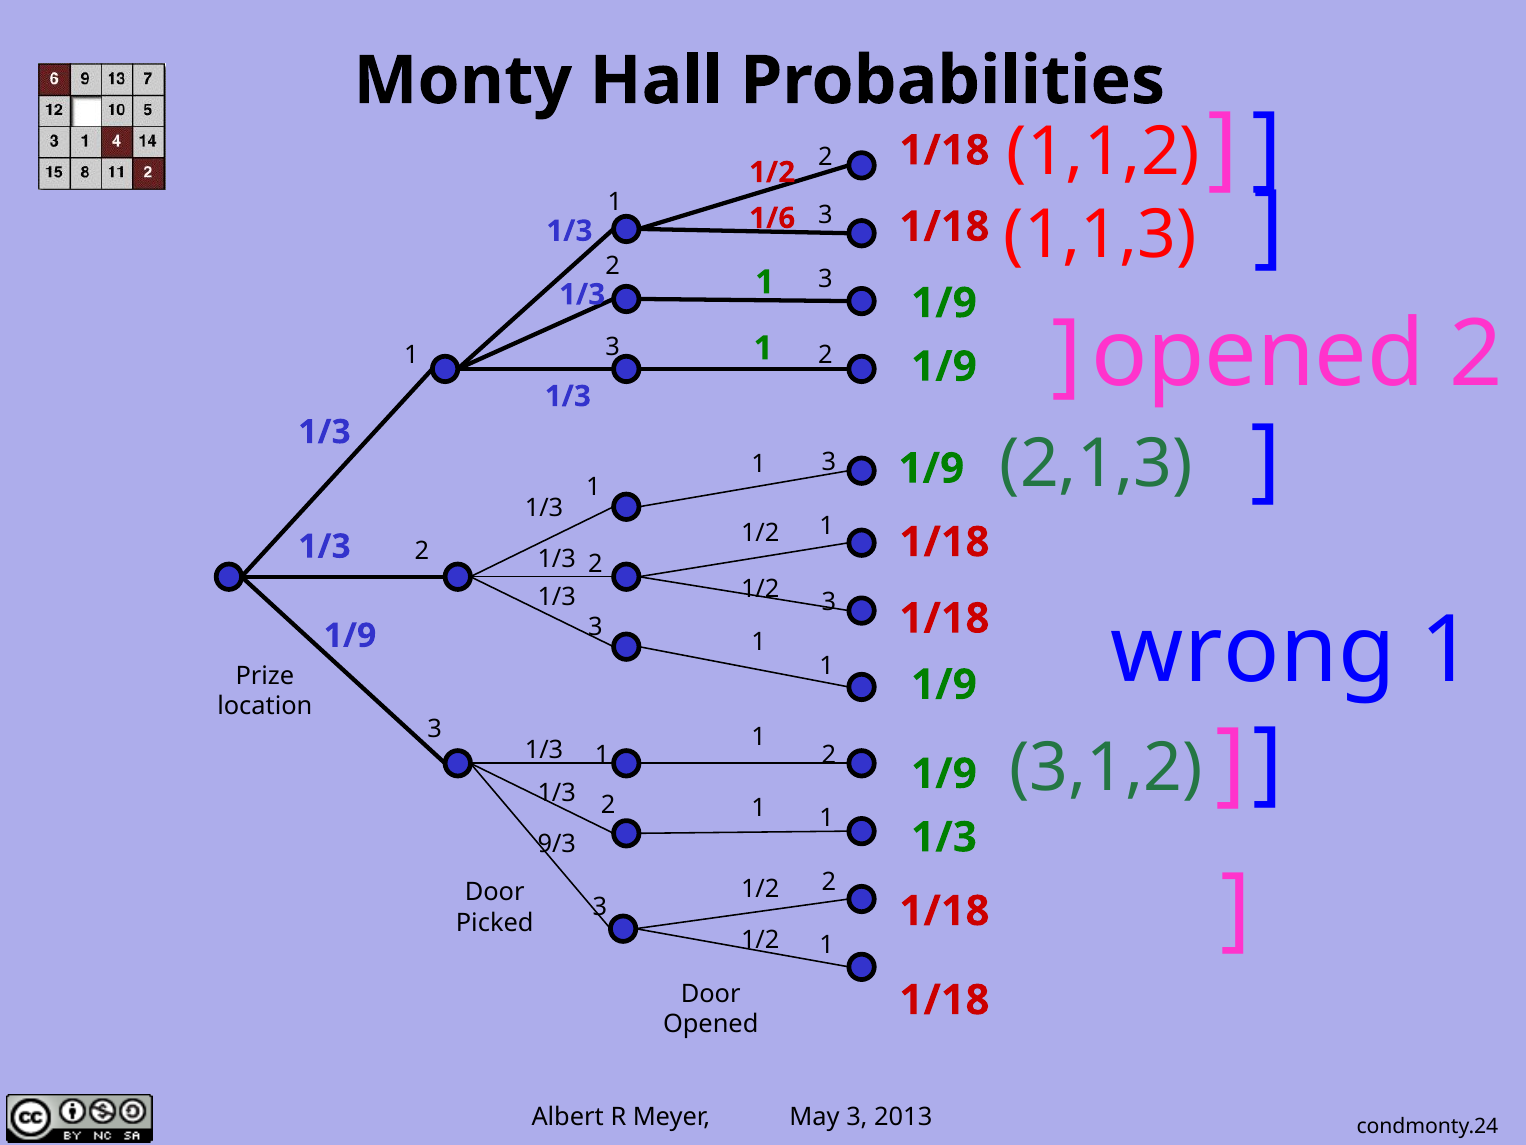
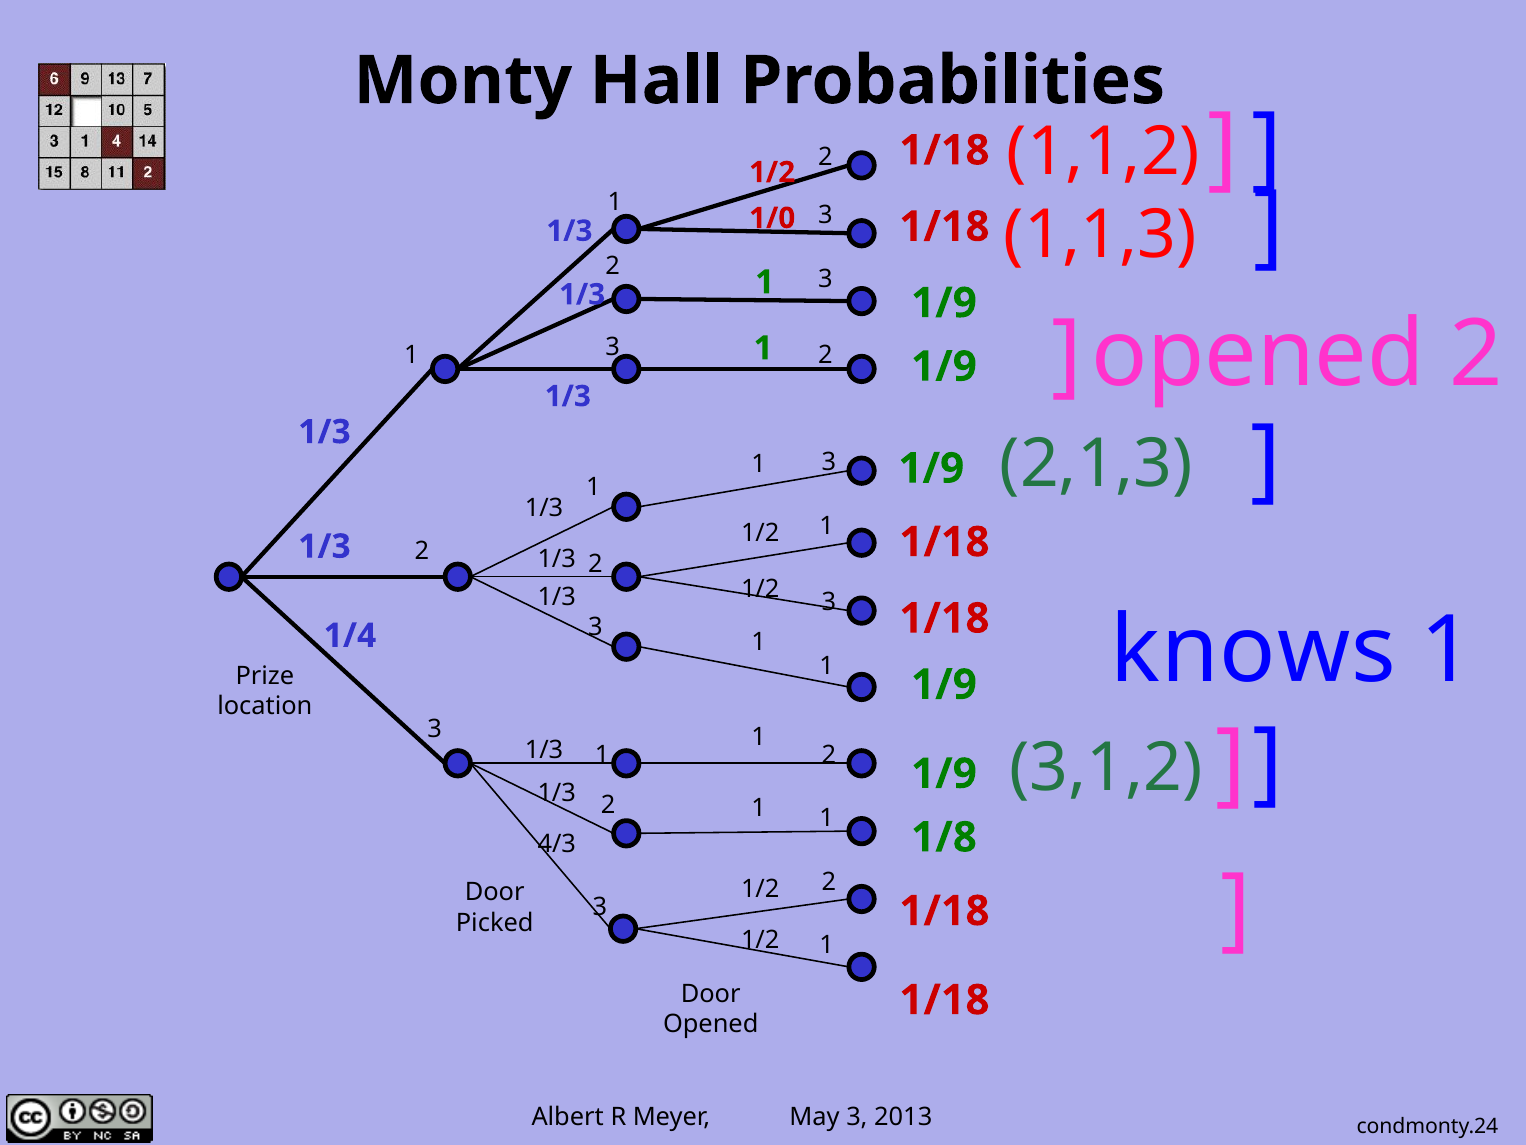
1/6: 1/6 -> 1/0 (772, 218)
wrong: wrong -> knows (1253, 650)
1/9: 1/9 -> 1/4 (350, 635)
1/3: 1/3 -> 1/8 (944, 837)
9/3: 9/3 -> 4/3 (557, 843)
